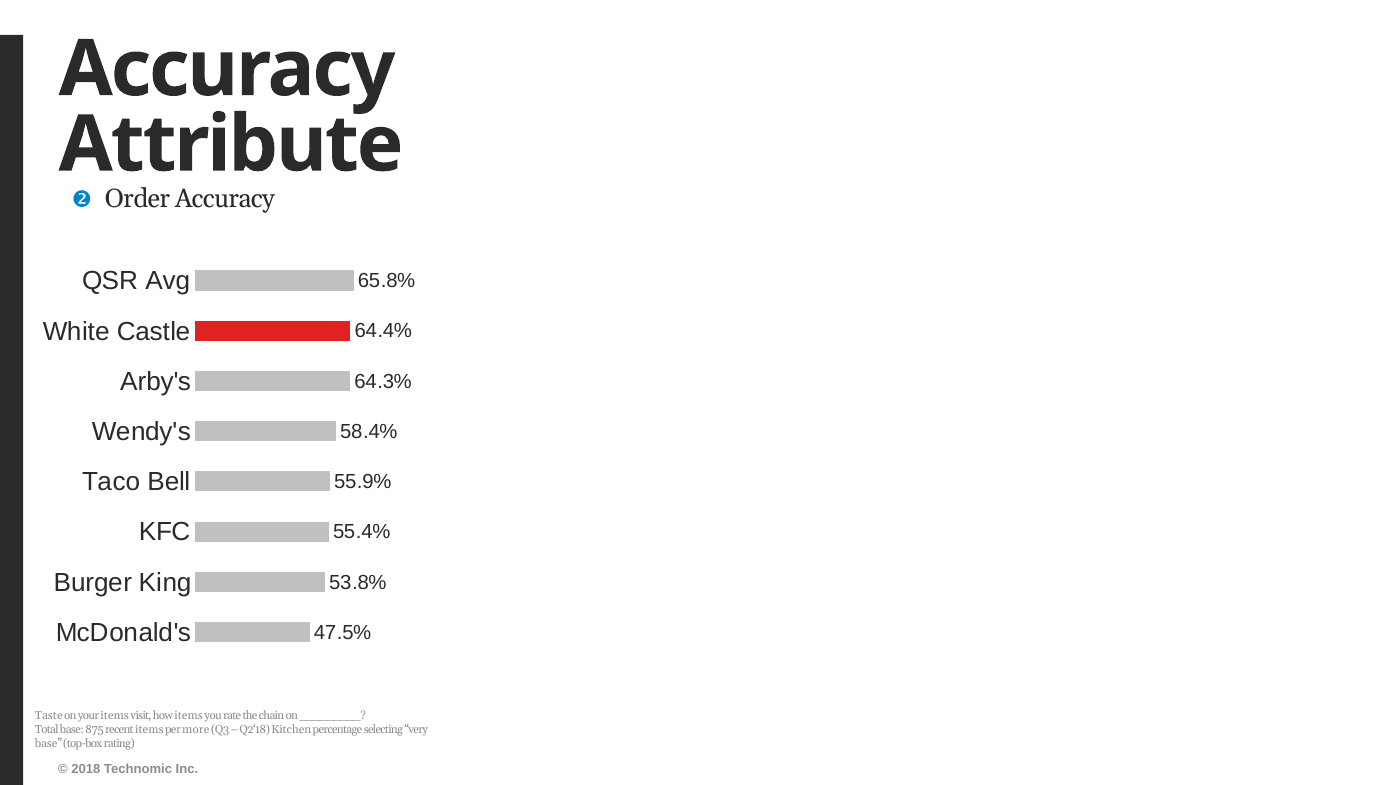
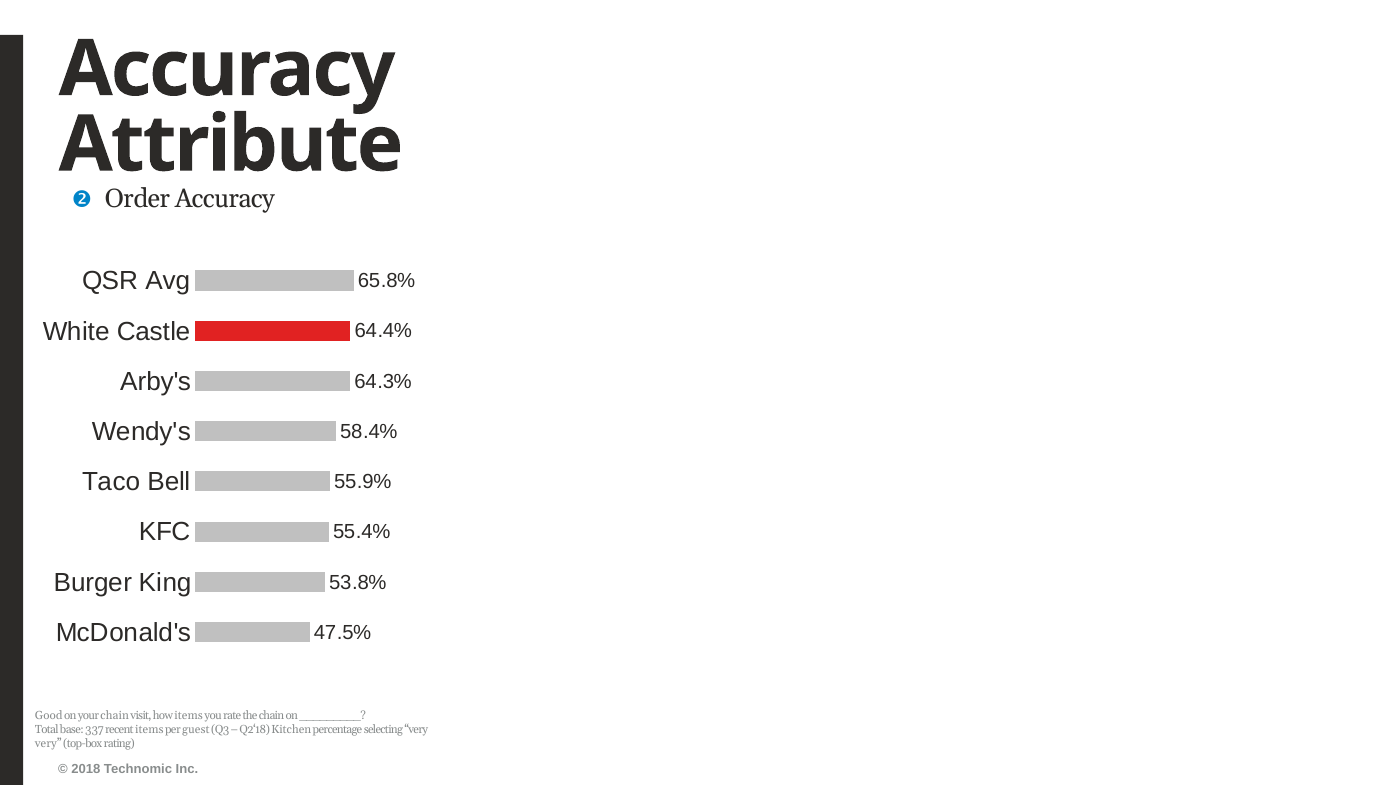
Taste: Taste -> Good (49, 715)
your items: items -> chain (115, 715)
875: 875 -> 337 (94, 729)
more: more -> guest (196, 729)
base: base -> very (48, 743)
